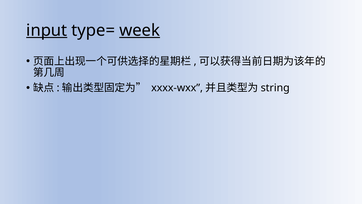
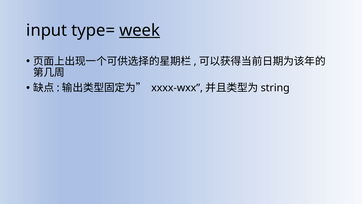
input underline: present -> none (47, 30)
